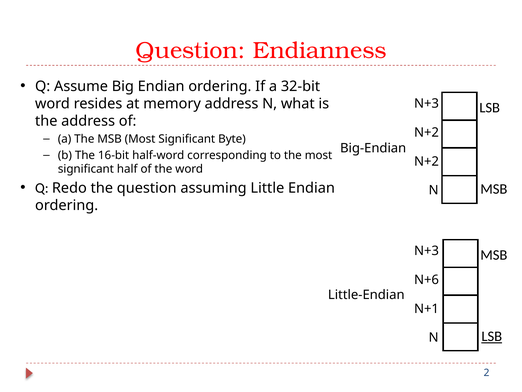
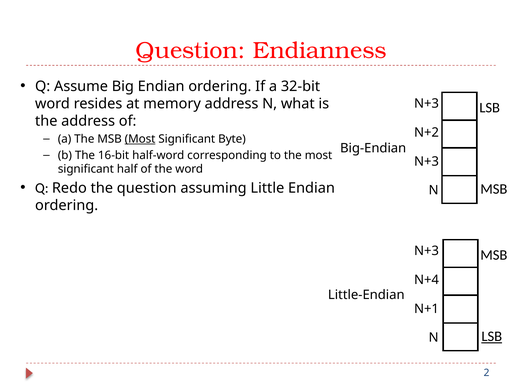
Most underline: none -> present (140, 139)
N+2: N+2 -> N+3 (427, 161)
N+6: N+6 -> N+4 (427, 279)
